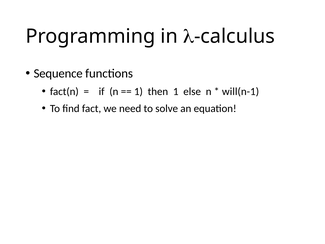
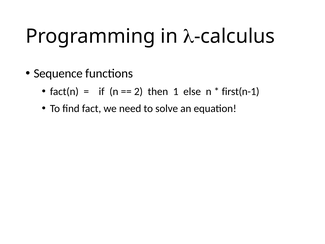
1: 1 -> 2 (138, 91)
will(n-1: will(n-1 -> first(n-1 (241, 91)
